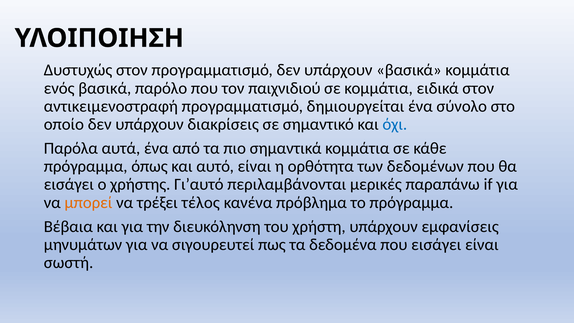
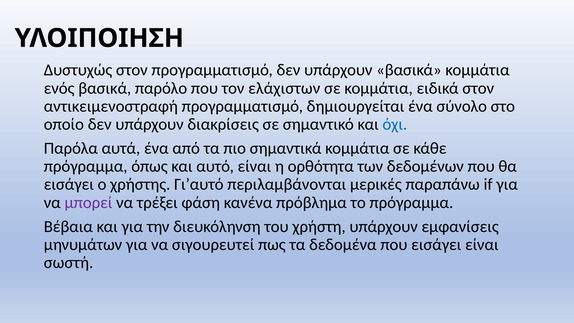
παιχνιδιού: παιχνιδιού -> ελάχιστων (284, 88)
μπορεί colour: orange -> purple (88, 202)
τέλος: τέλος -> φάση (201, 202)
